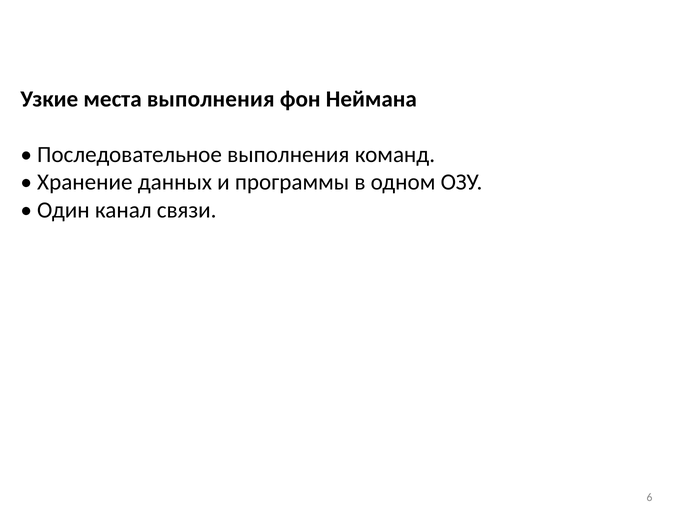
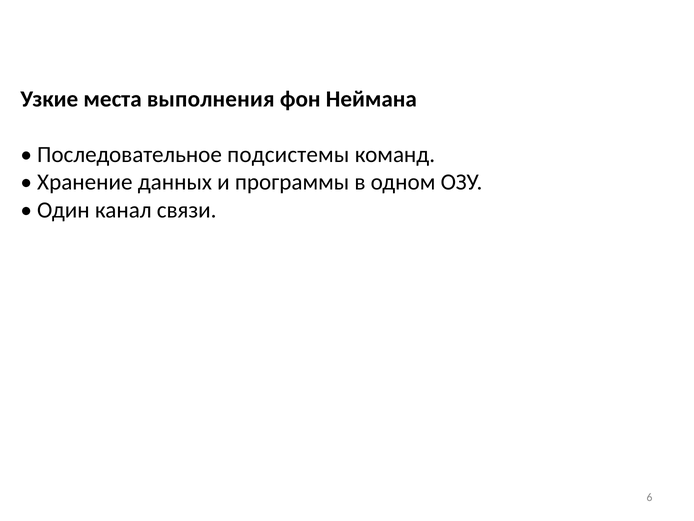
Последовательное выполнения: выполнения -> подсистемы (288, 154)
